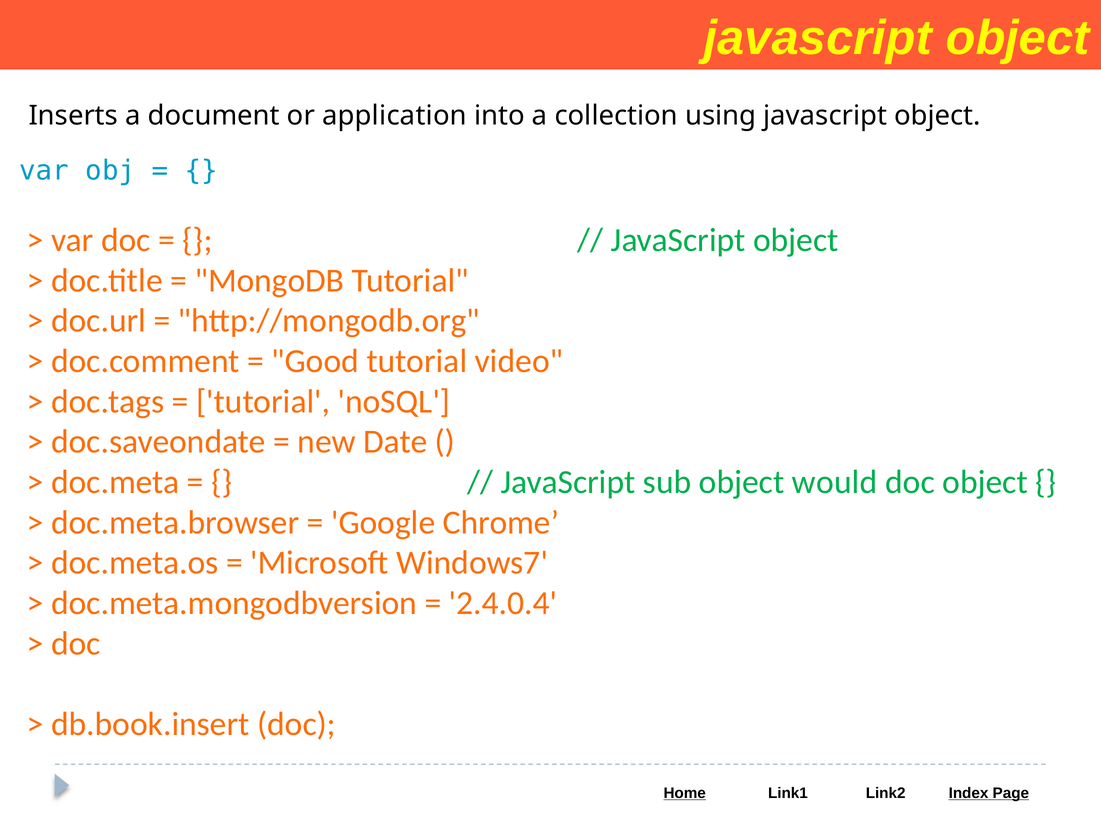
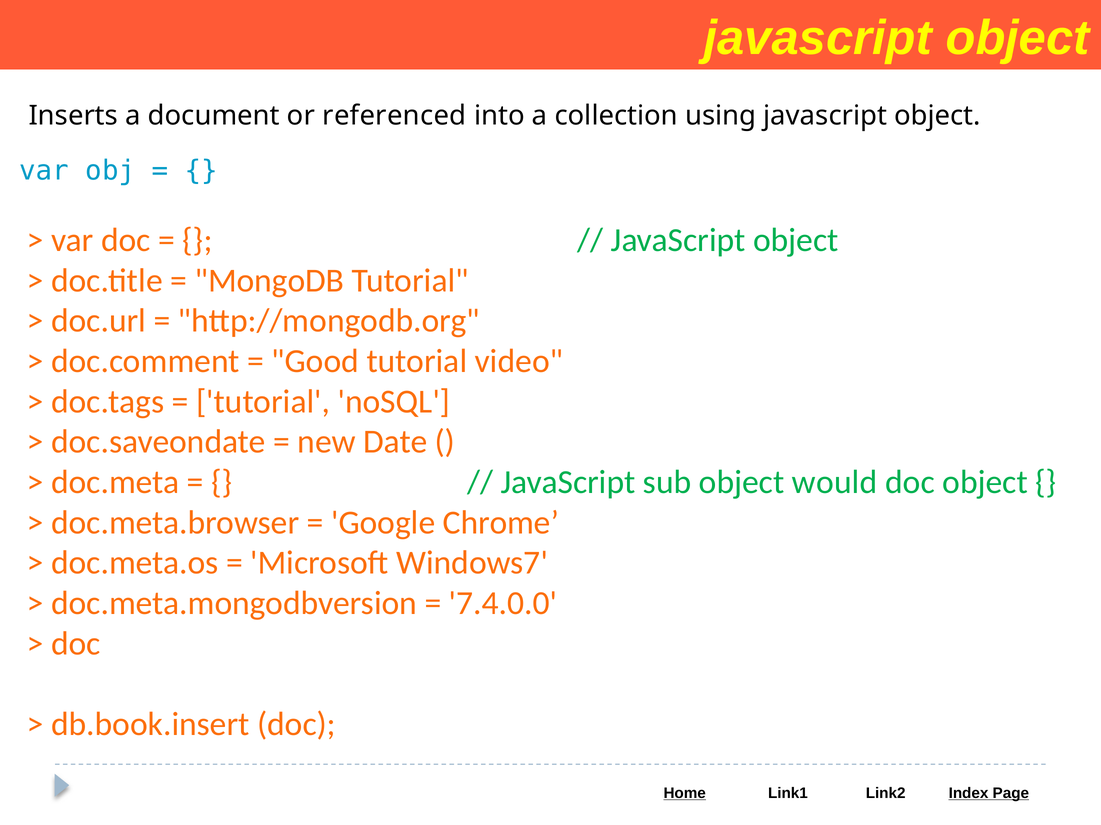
application: application -> referenced (394, 116)
2.4.0.4: 2.4.0.4 -> 7.4.0.0 (503, 604)
